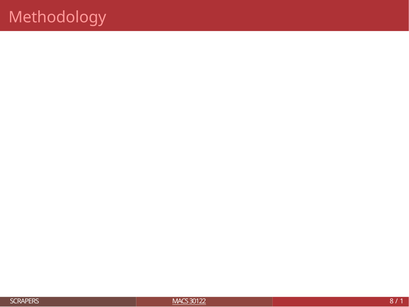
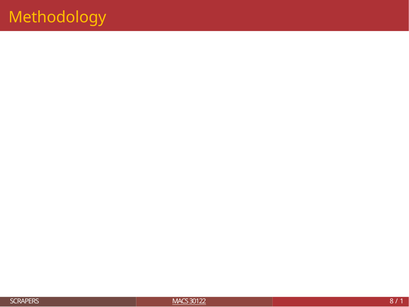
Methodology colour: pink -> yellow (57, 17)
